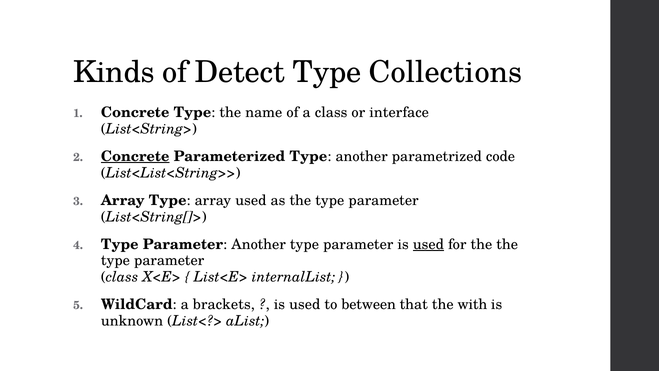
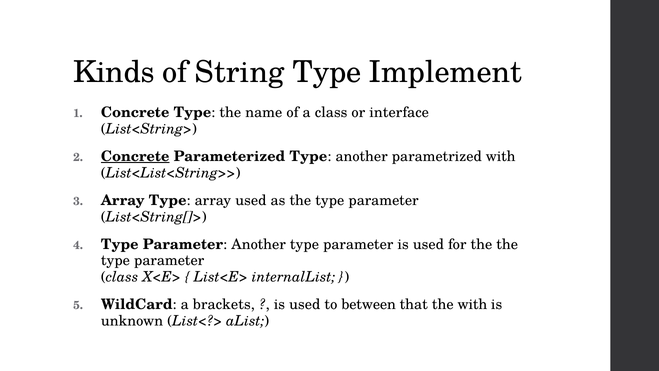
Detect: Detect -> String (240, 72)
Collections: Collections -> Implement (445, 72)
parametrized code: code -> with (501, 156)
used underline: present -> none (428, 244)
